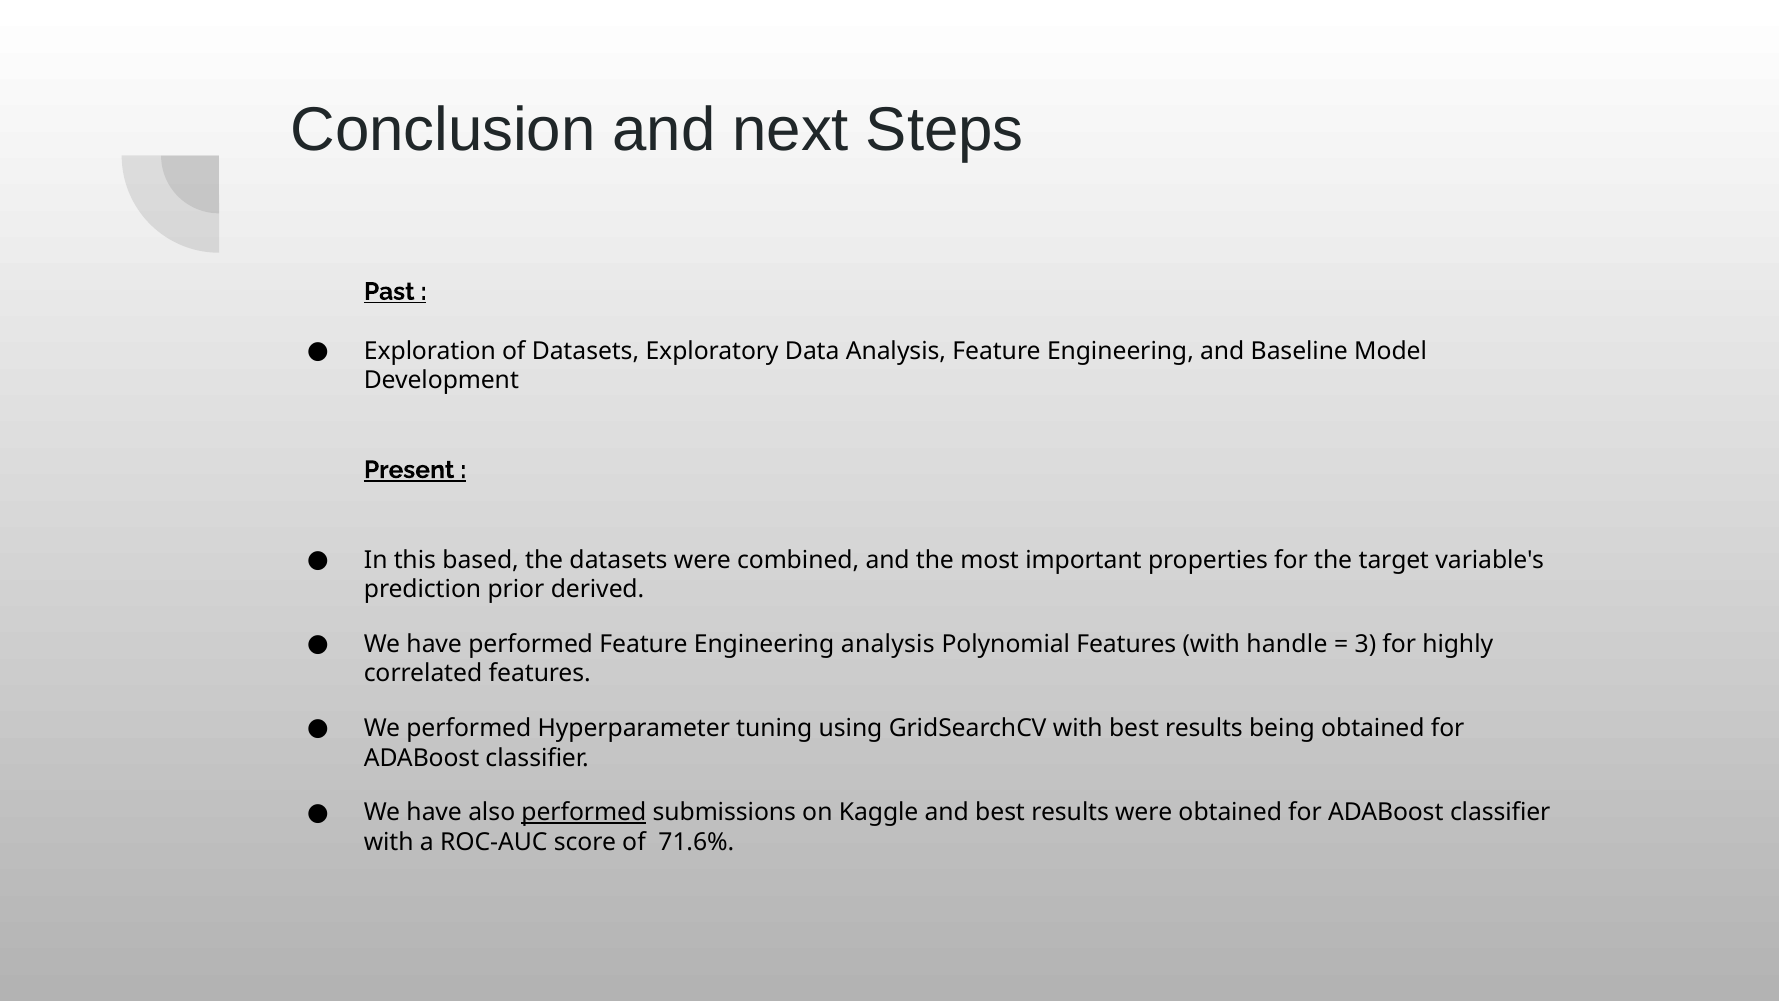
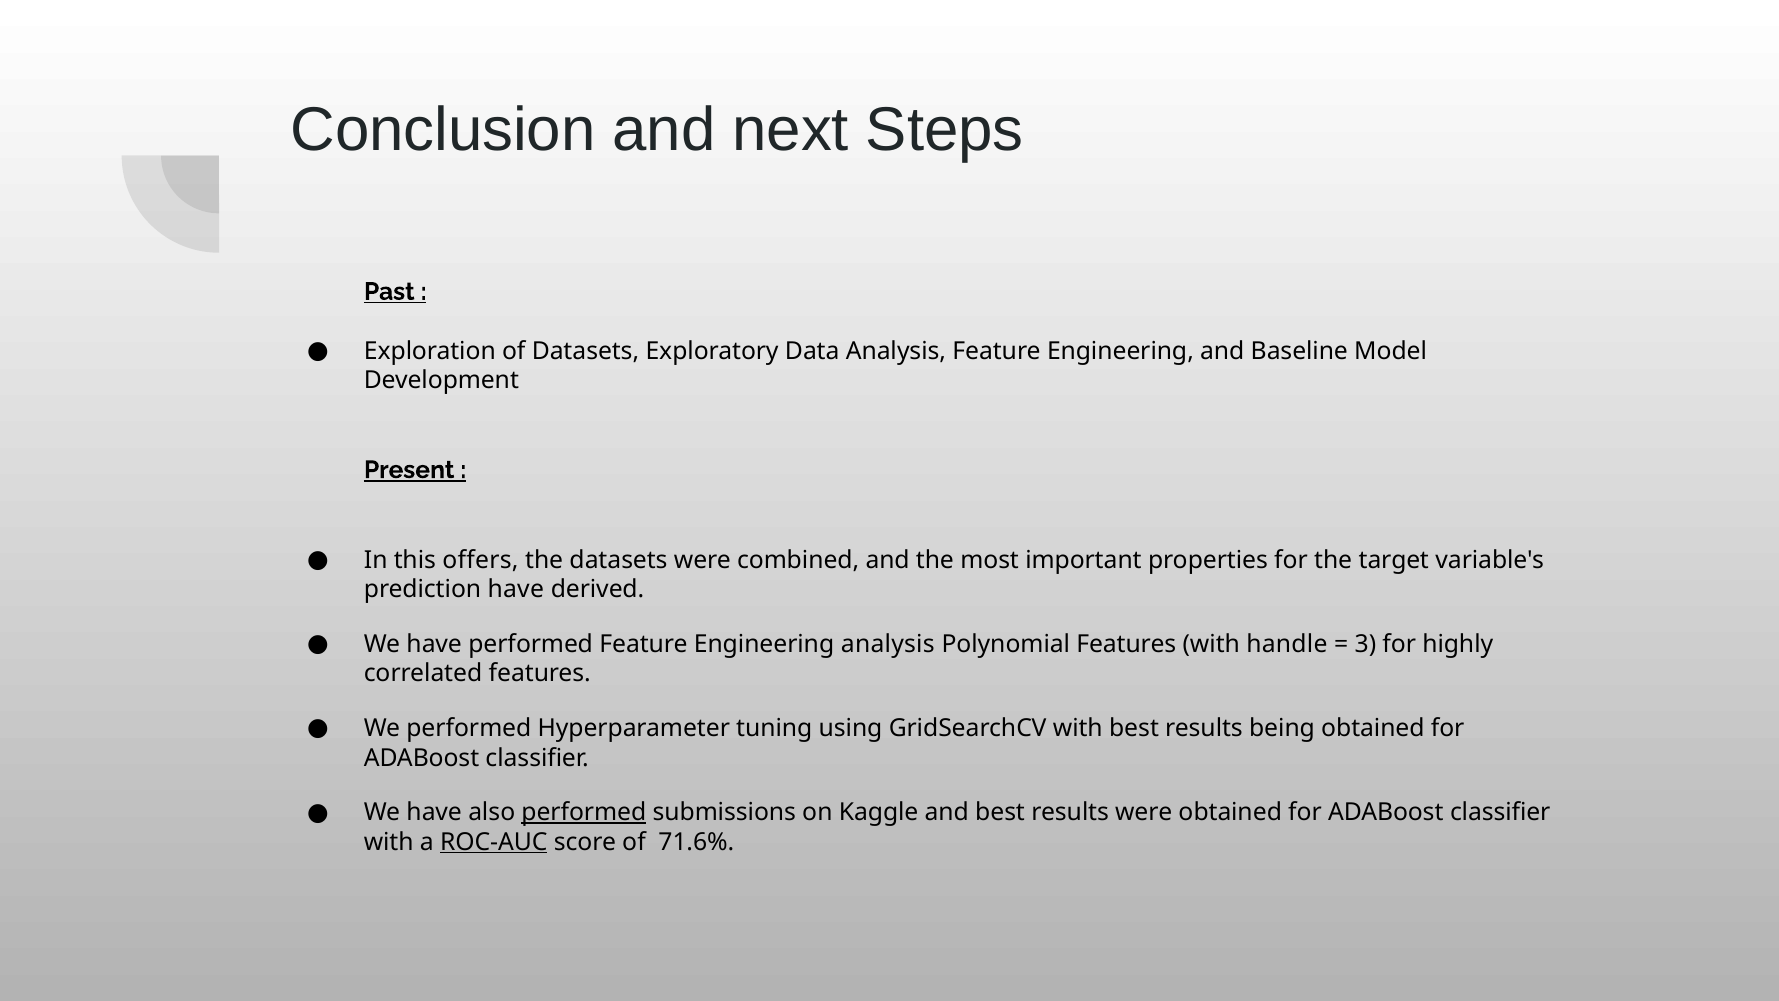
based: based -> offers (480, 560)
prediction prior: prior -> have (516, 589)
ROC-AUC underline: none -> present (494, 842)
